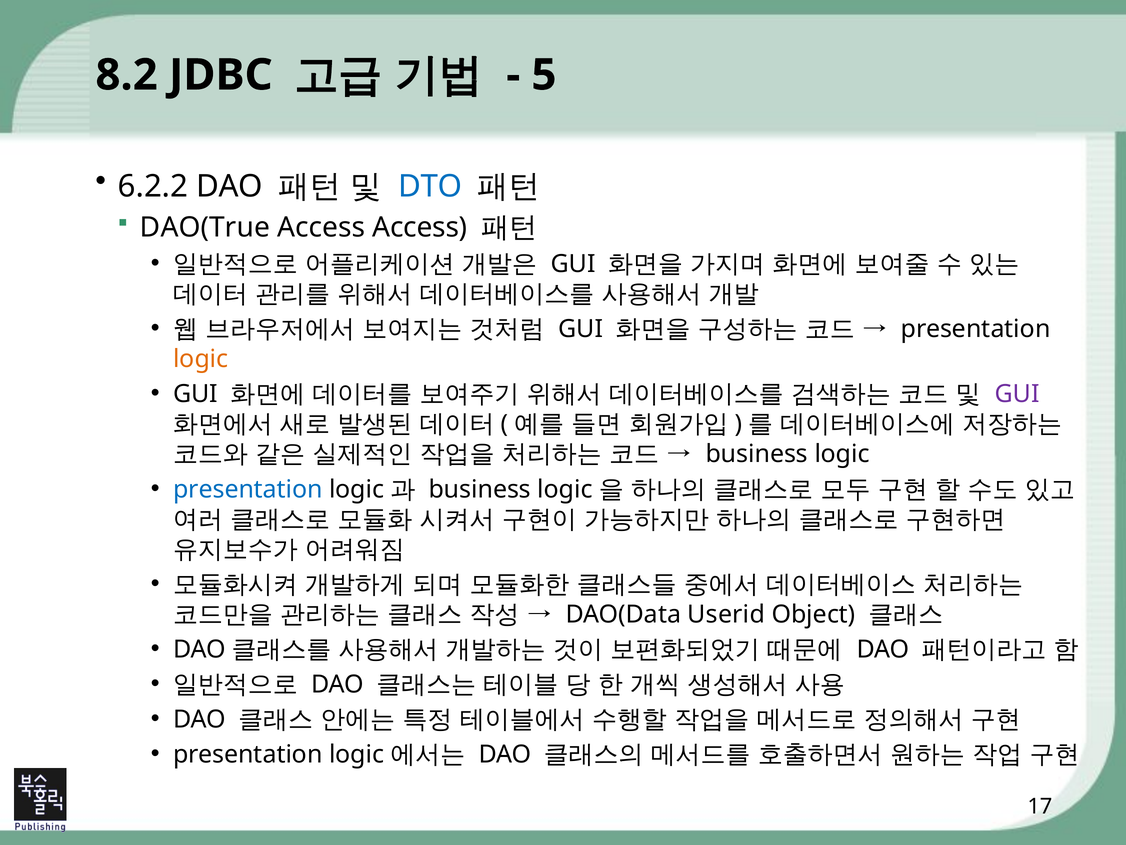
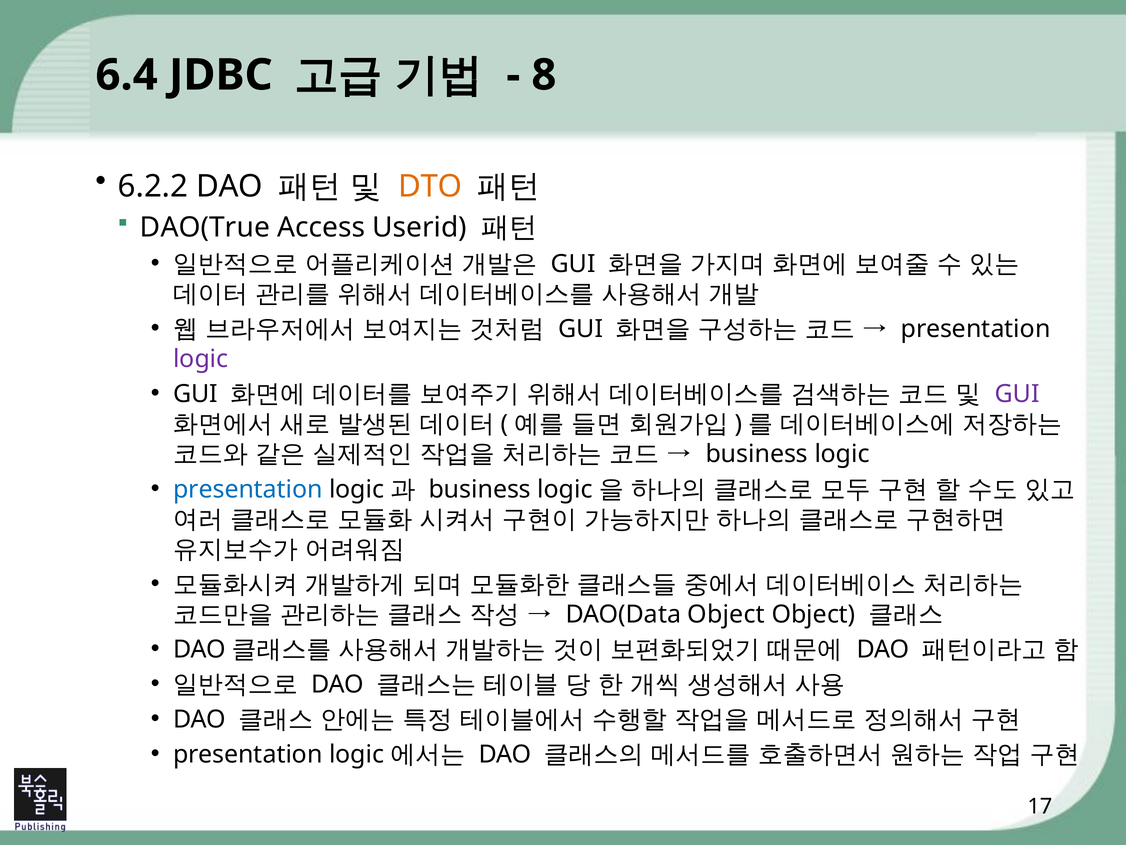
8.2: 8.2 -> 6.4 (127, 75)
5: 5 -> 8 (544, 75)
DTO colour: blue -> orange (430, 186)
Access Access: Access -> Userid (420, 227)
logic colour: orange -> purple (201, 359)
DAO(Data Userid: Userid -> Object (726, 614)
